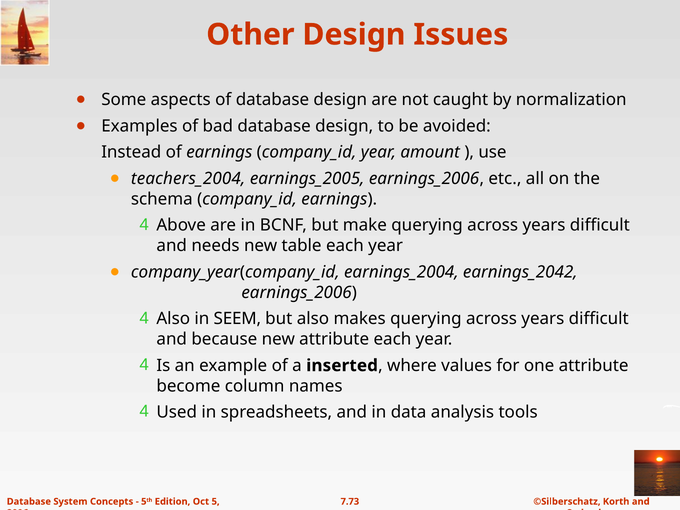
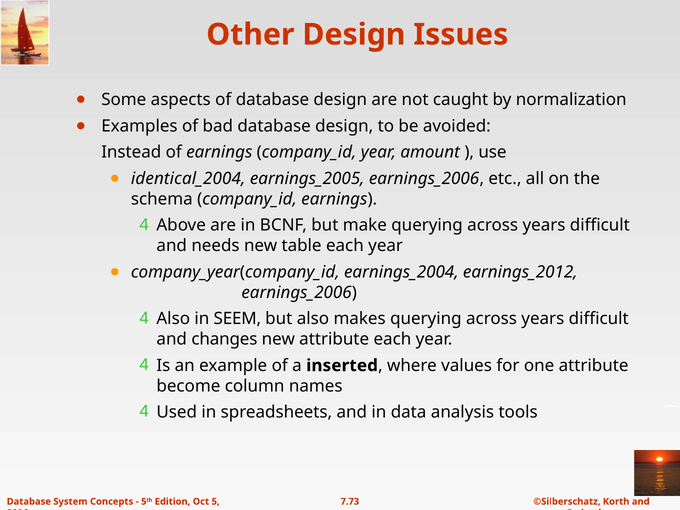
teachers_2004: teachers_2004 -> identical_2004 (188, 179)
earnings_2042: earnings_2042 -> earnings_2012 (520, 272)
because: because -> changes (224, 339)
